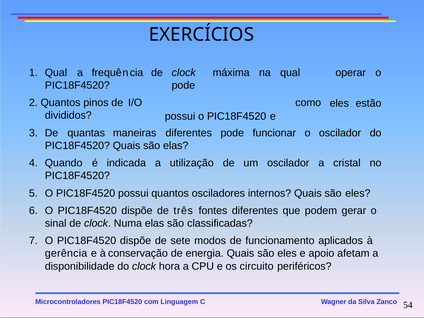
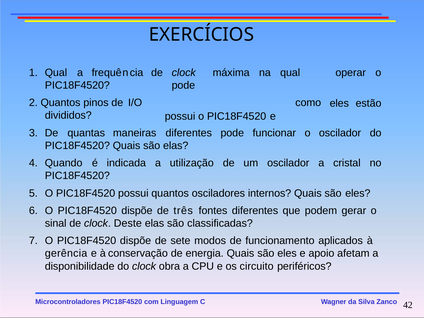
Numa: Numa -> Deste (128, 223)
hora: hora -> obra (169, 266)
54: 54 -> 42 (408, 305)
